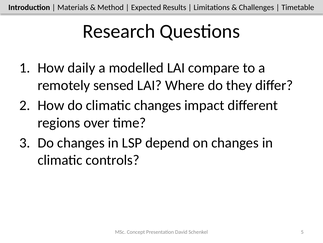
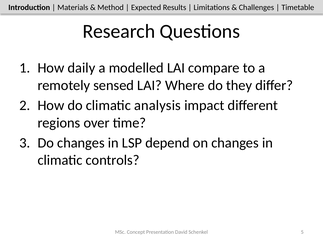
climatic changes: changes -> analysis (158, 105)
